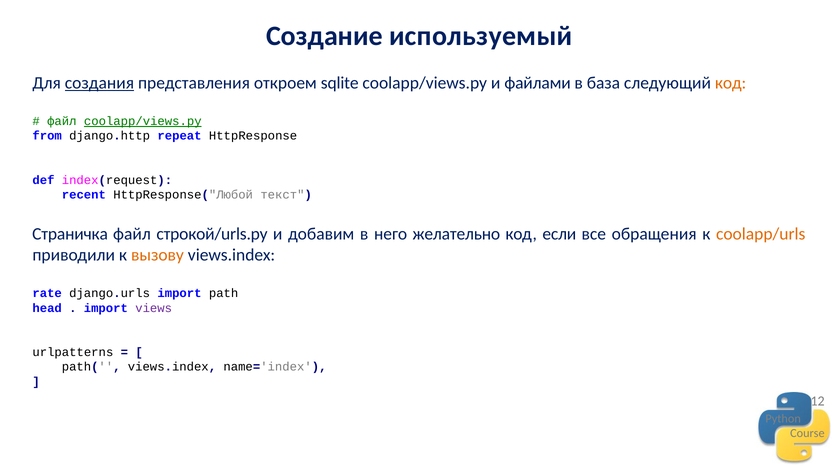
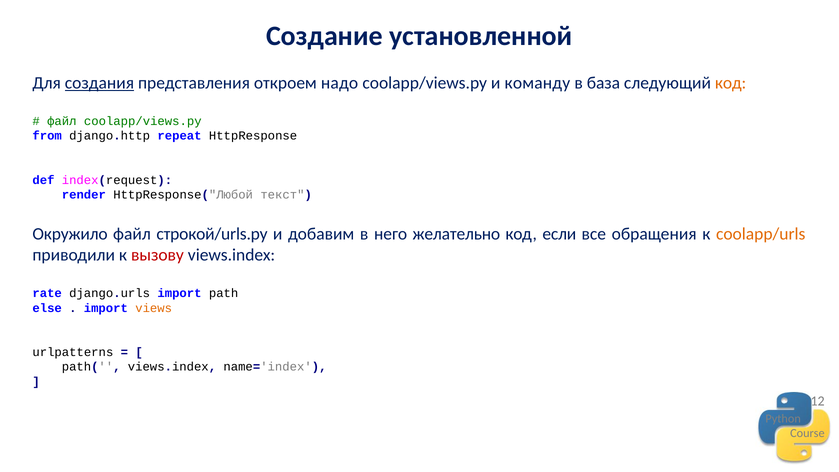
используемый: используемый -> установленной (481, 36)
sqlite: sqlite -> надо (340, 83)
файлами: файлами -> команду (537, 83)
coolapp/views.py underline: present -> none (143, 121)
recent: recent -> render (84, 195)
Страничка: Страничка -> Окружило (70, 234)
вызову colour: orange -> red (157, 255)
head: head -> else (47, 308)
views colour: purple -> orange (154, 308)
